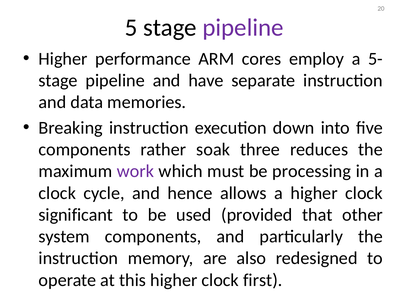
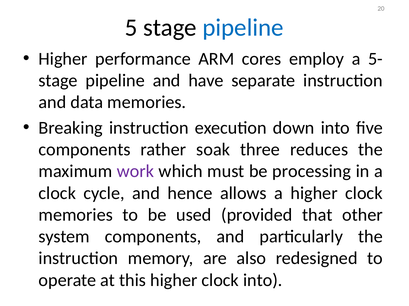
pipeline colour: purple -> blue (243, 28)
significant: significant -> memories (76, 215)
clock first: first -> into (263, 281)
